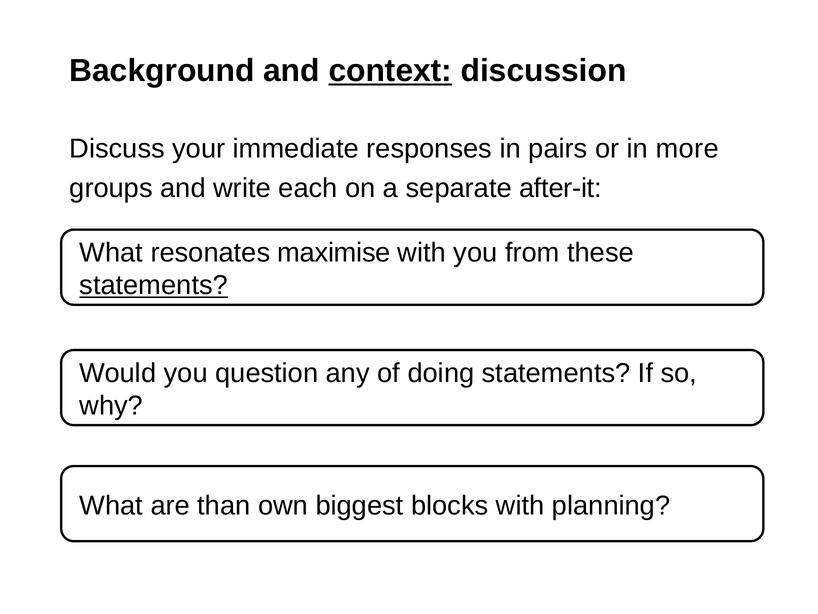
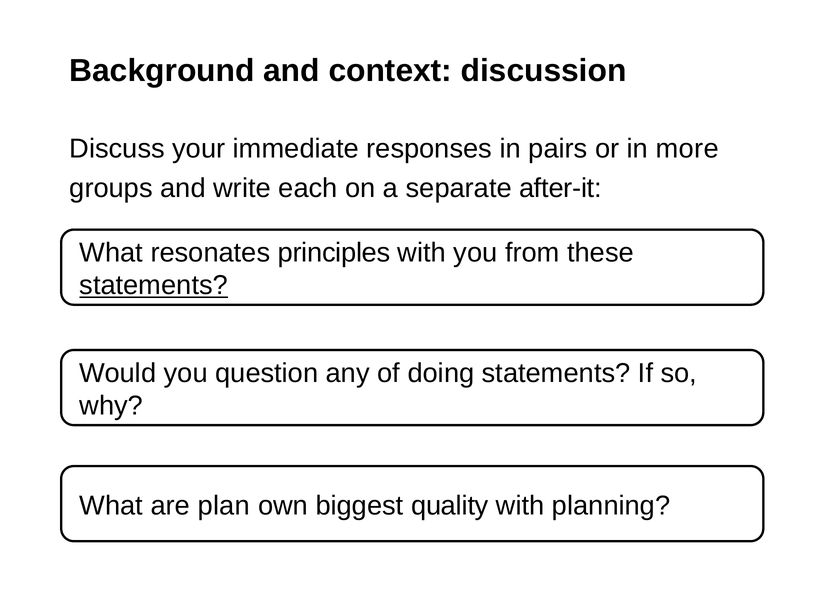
context underline: present -> none (390, 71)
maximise: maximise -> principles (334, 253)
than: than -> plan (224, 505)
blocks: blocks -> quality (450, 505)
